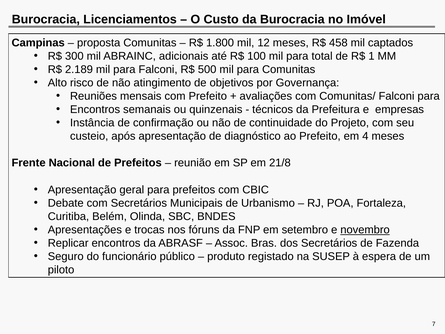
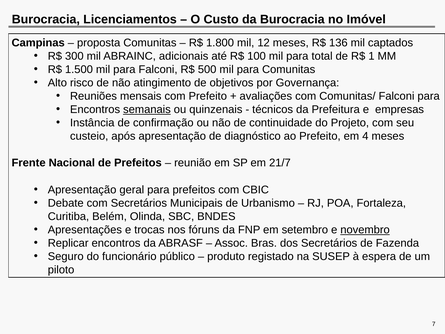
458: 458 -> 136 (338, 43)
2.189: 2.189 -> 1.500 (79, 69)
semanais underline: none -> present (147, 109)
21/8: 21/8 -> 21/7 (280, 163)
